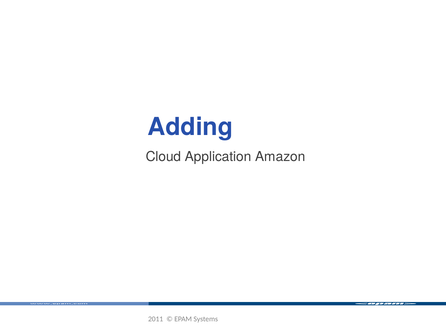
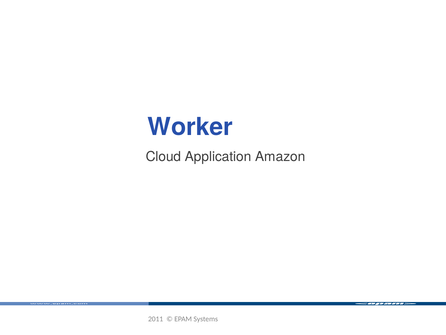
Adding: Adding -> Worker (190, 127)
